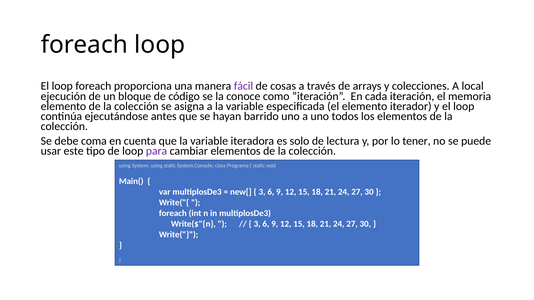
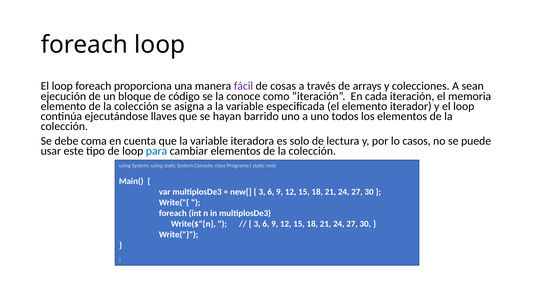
local: local -> sean (473, 86)
antes: antes -> llaves (164, 116)
tener: tener -> casos (417, 141)
para colour: purple -> blue (157, 151)
